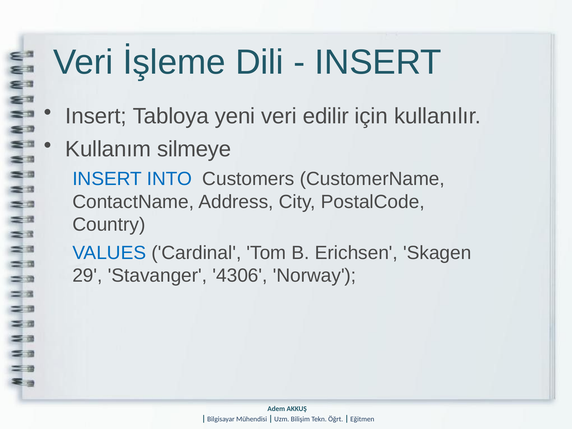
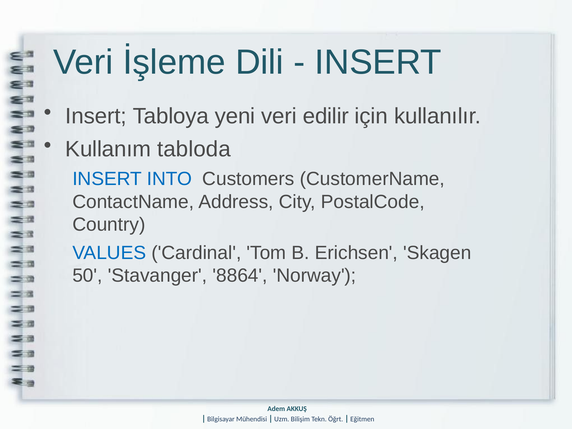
silmeye: silmeye -> tabloda (194, 149)
29: 29 -> 50 (87, 276)
4306: 4306 -> 8864 (240, 276)
